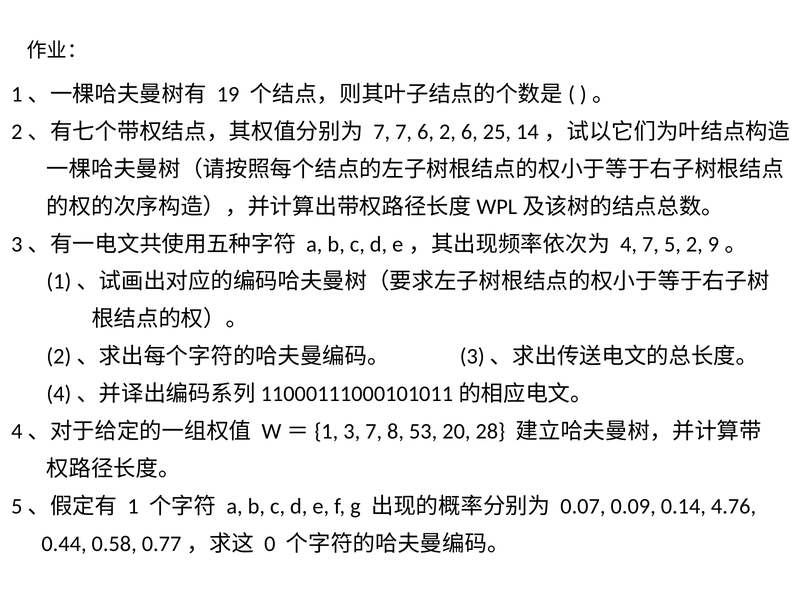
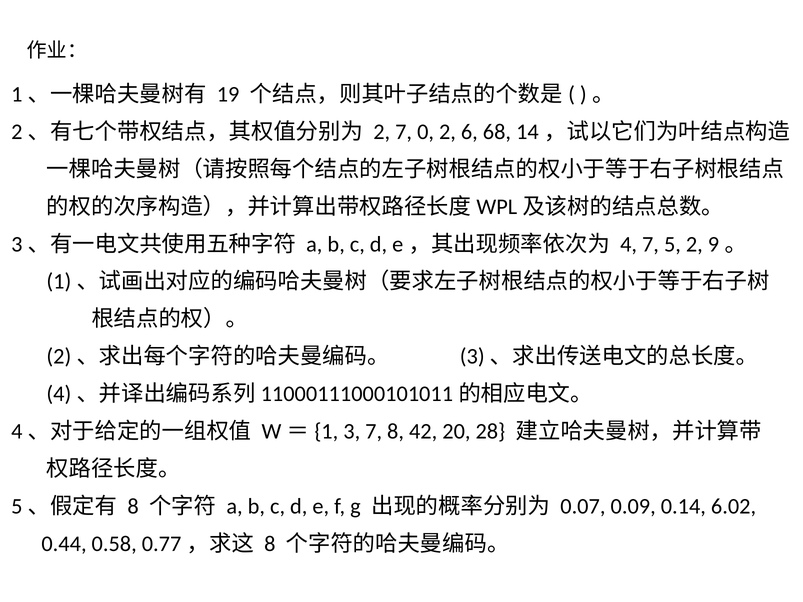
7: 7 -> 2 (382, 132)
7 6: 6 -> 0 (426, 132)
25: 25 -> 68 (497, 132)
53: 53 -> 42 (423, 432)
1: 1 -> 8 (133, 507)
4.76: 4.76 -> 6.02 (734, 507)
0: 0 -> 8 (270, 544)
